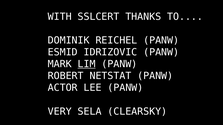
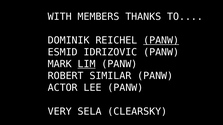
SSLCERT: SSLCERT -> MEMBERS (98, 17)
PANW underline: none -> present (161, 40)
NETSTAT: NETSTAT -> SIMILAR (110, 76)
